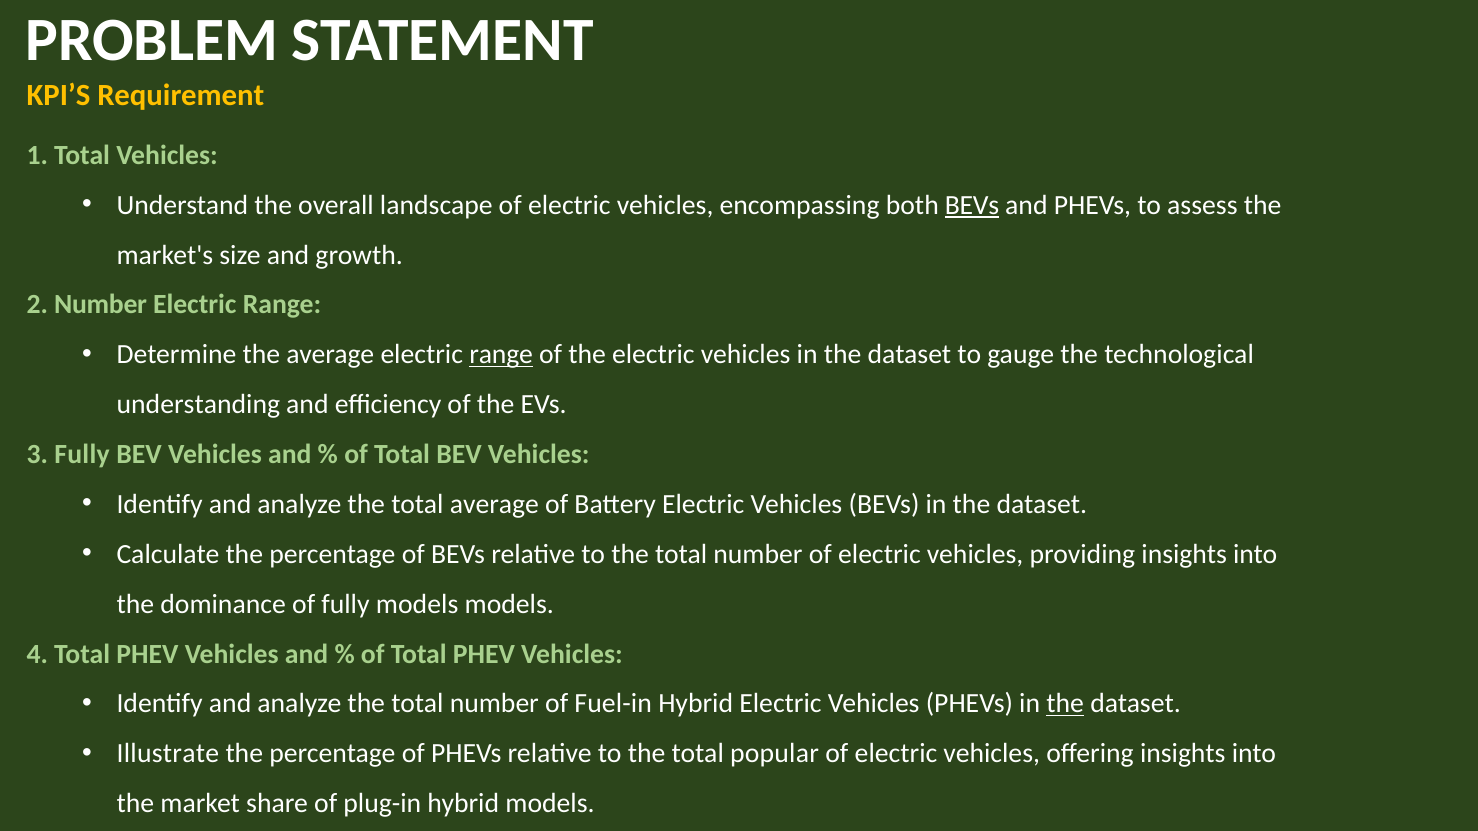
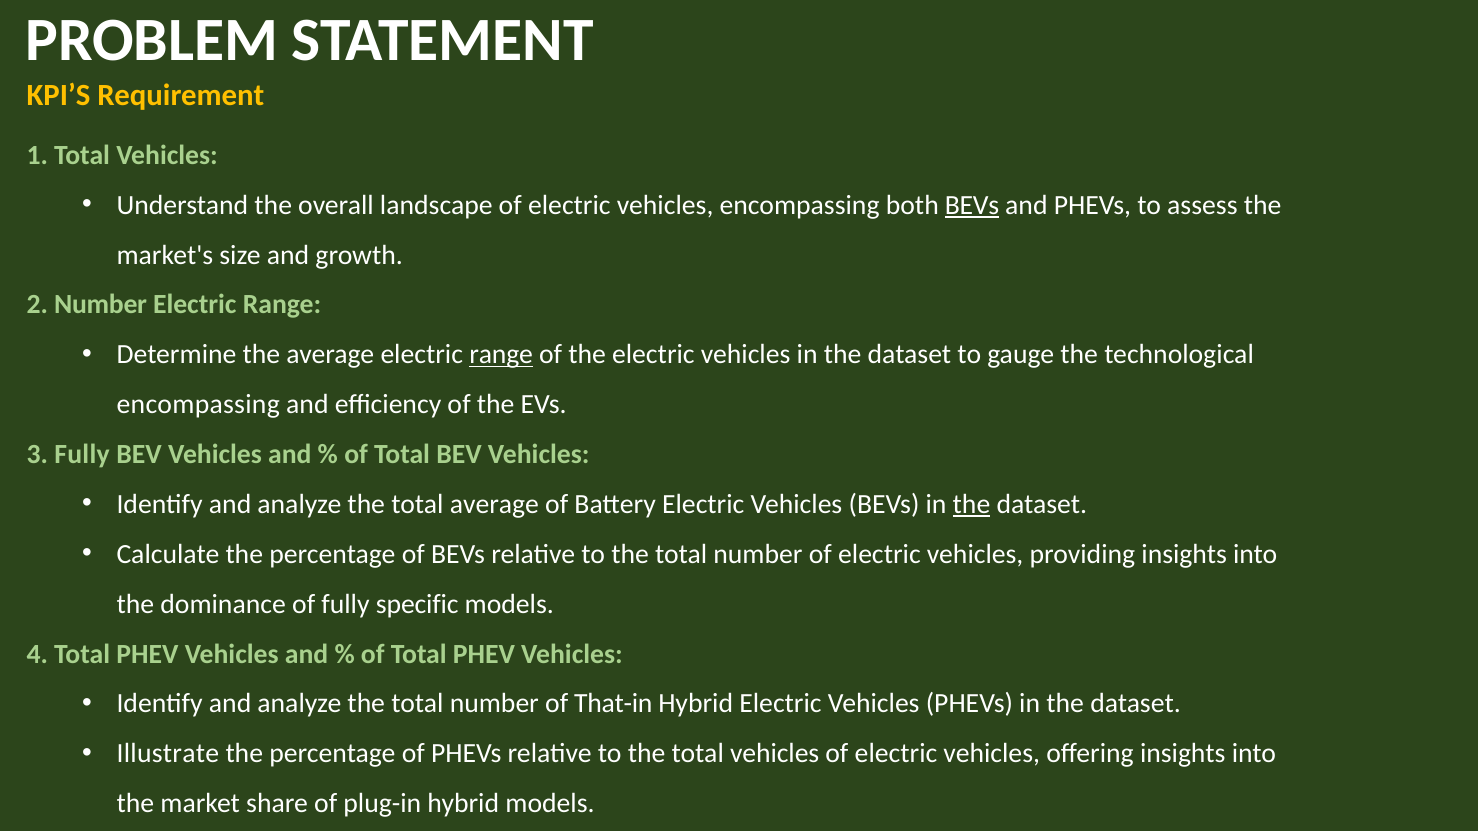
understanding: understanding -> encompassing (198, 405)
the underline: none -> present (971, 505)
fully models: models -> specific (417, 604)
Fuel-in: Fuel-in -> That-in (613, 704)
the underline: present -> none (1065, 704)
the total popular: popular -> vehicles (775, 754)
